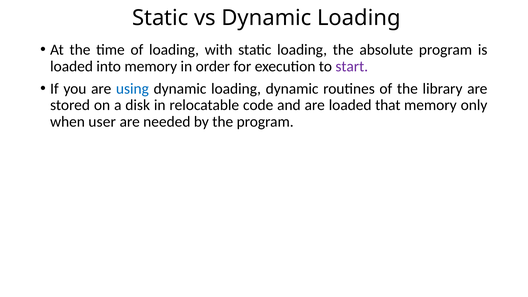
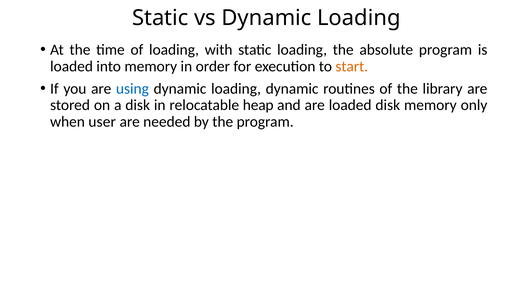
start colour: purple -> orange (352, 66)
code: code -> heap (258, 105)
loaded that: that -> disk (388, 105)
